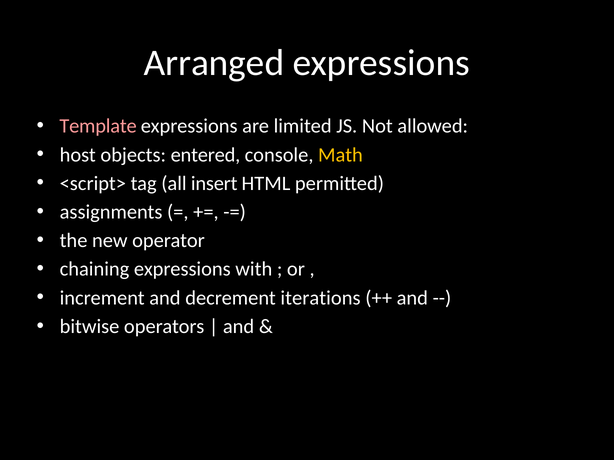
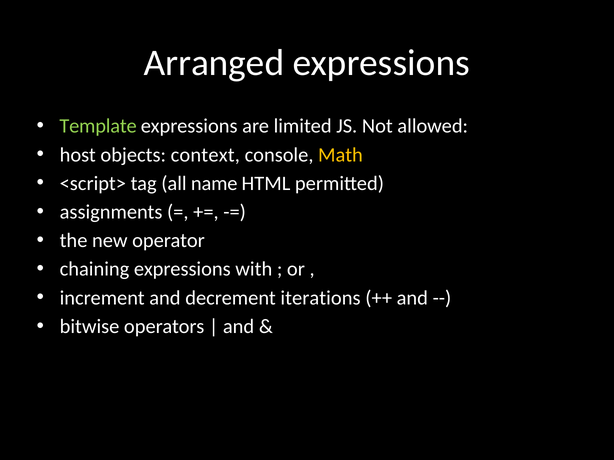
Template colour: pink -> light green (98, 126)
entered: entered -> context (205, 155)
insert: insert -> name (214, 184)
